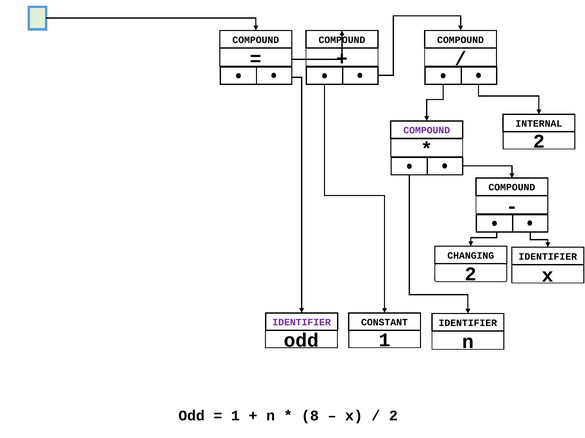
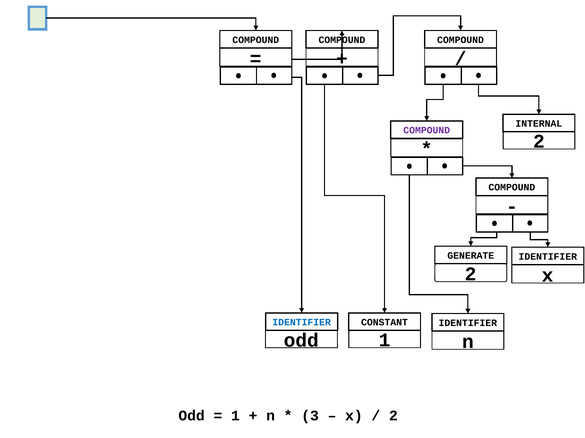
CHANGING: CHANGING -> GENERATE (471, 256)
IDENTIFIER colour: purple -> blue (302, 323)
8: 8 -> 3 (310, 416)
